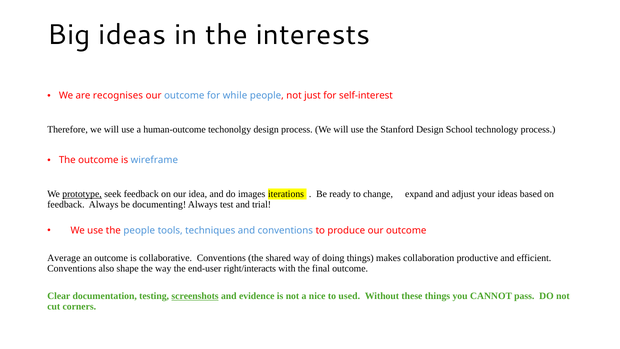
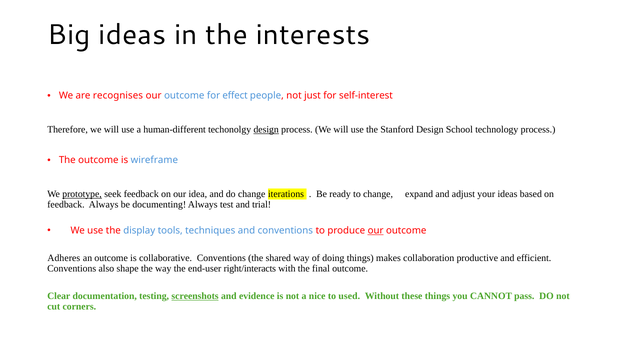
while: while -> effect (235, 96)
human-outcome: human-outcome -> human-different (175, 130)
design underline: none -> present (266, 130)
do images: images -> change (252, 194)
the people: people -> display (139, 230)
our underline: none -> present (376, 230)
Average: Average -> Adheres (64, 258)
